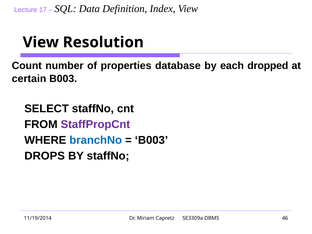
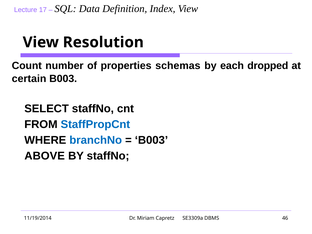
database: database -> schemas (178, 66)
StaffPropCnt colour: purple -> blue (95, 124)
DROPS: DROPS -> ABOVE (45, 156)
